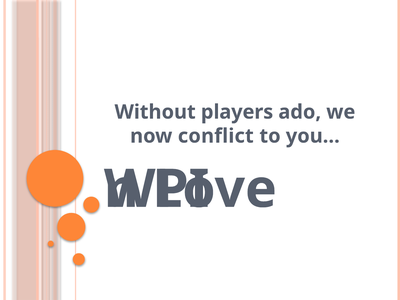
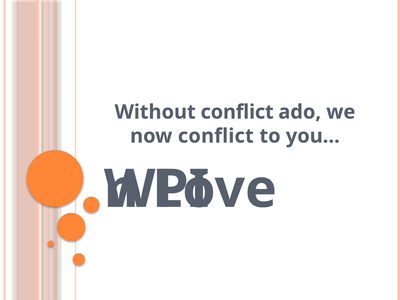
Without players: players -> conflict (237, 112)
